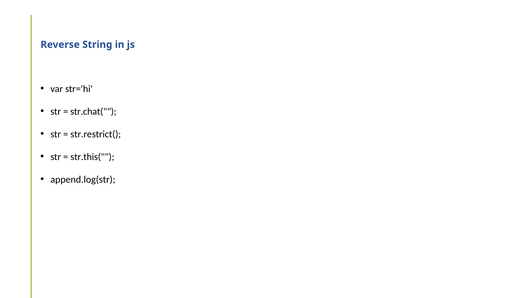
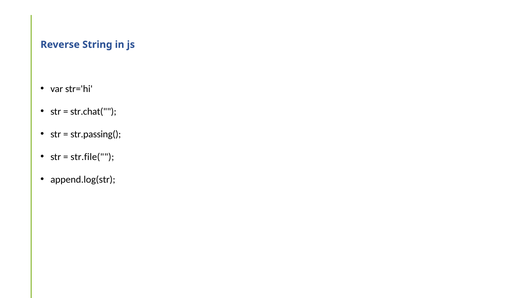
str.restrict(: str.restrict( -> str.passing( (96, 134)
str.this(: str.this( -> str.file( (92, 157)
